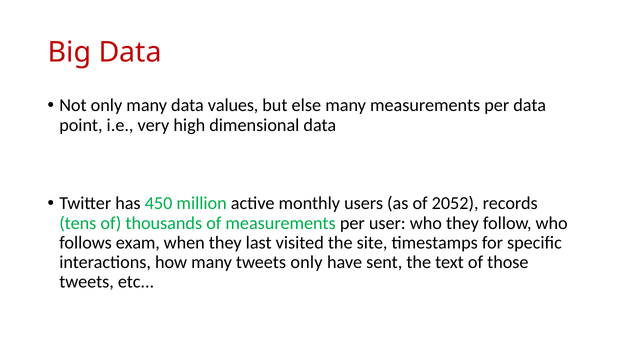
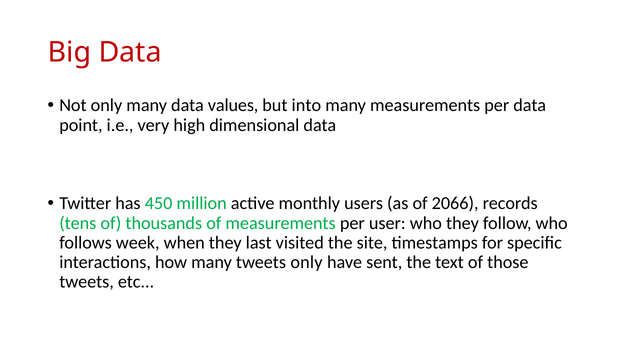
else: else -> into (306, 105)
2052: 2052 -> 2066 (455, 203)
exam: exam -> week (138, 243)
